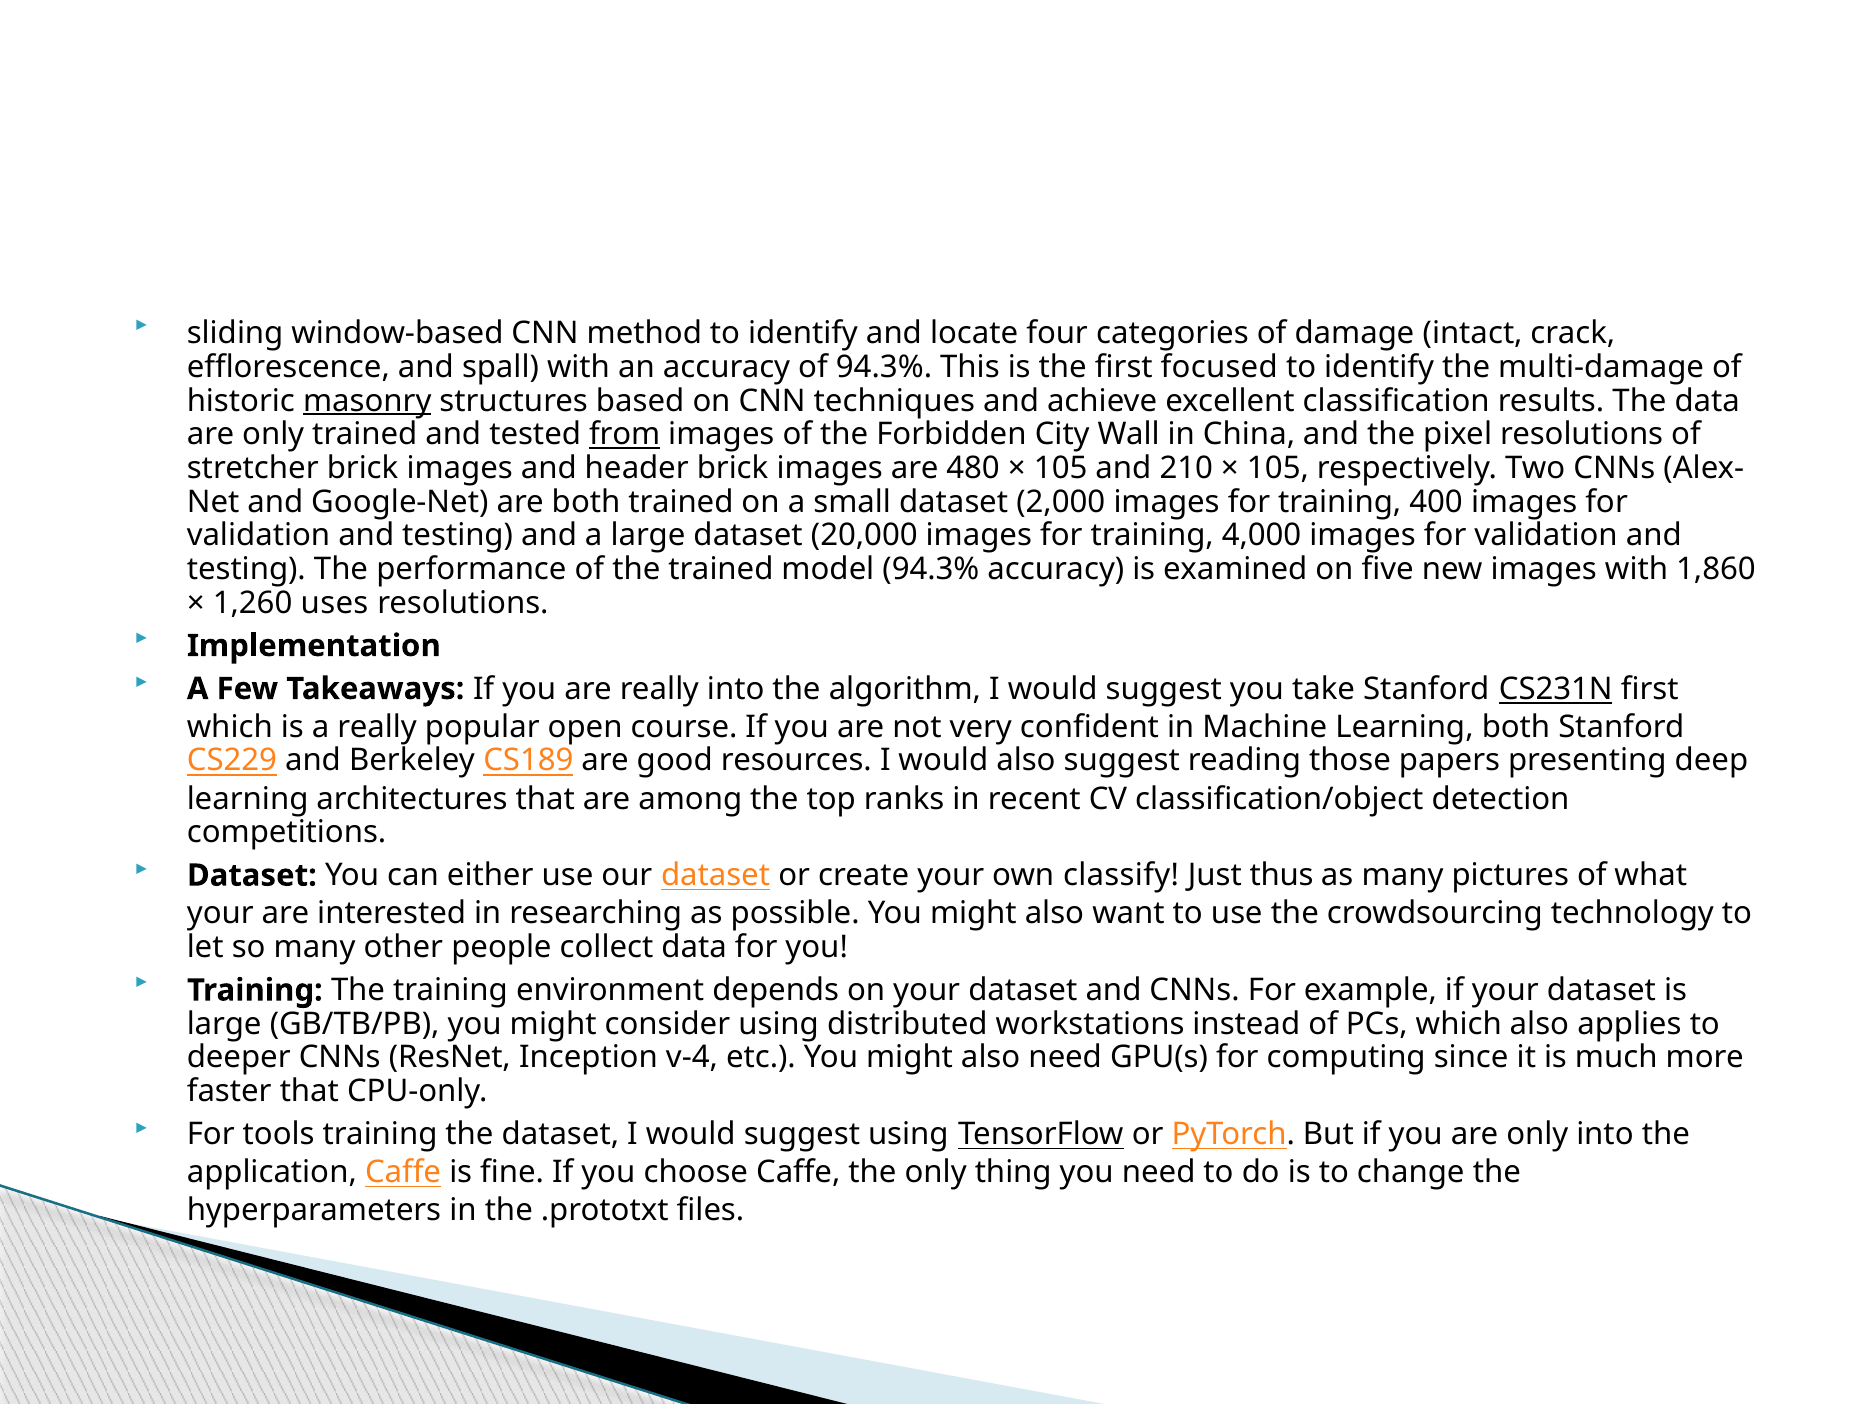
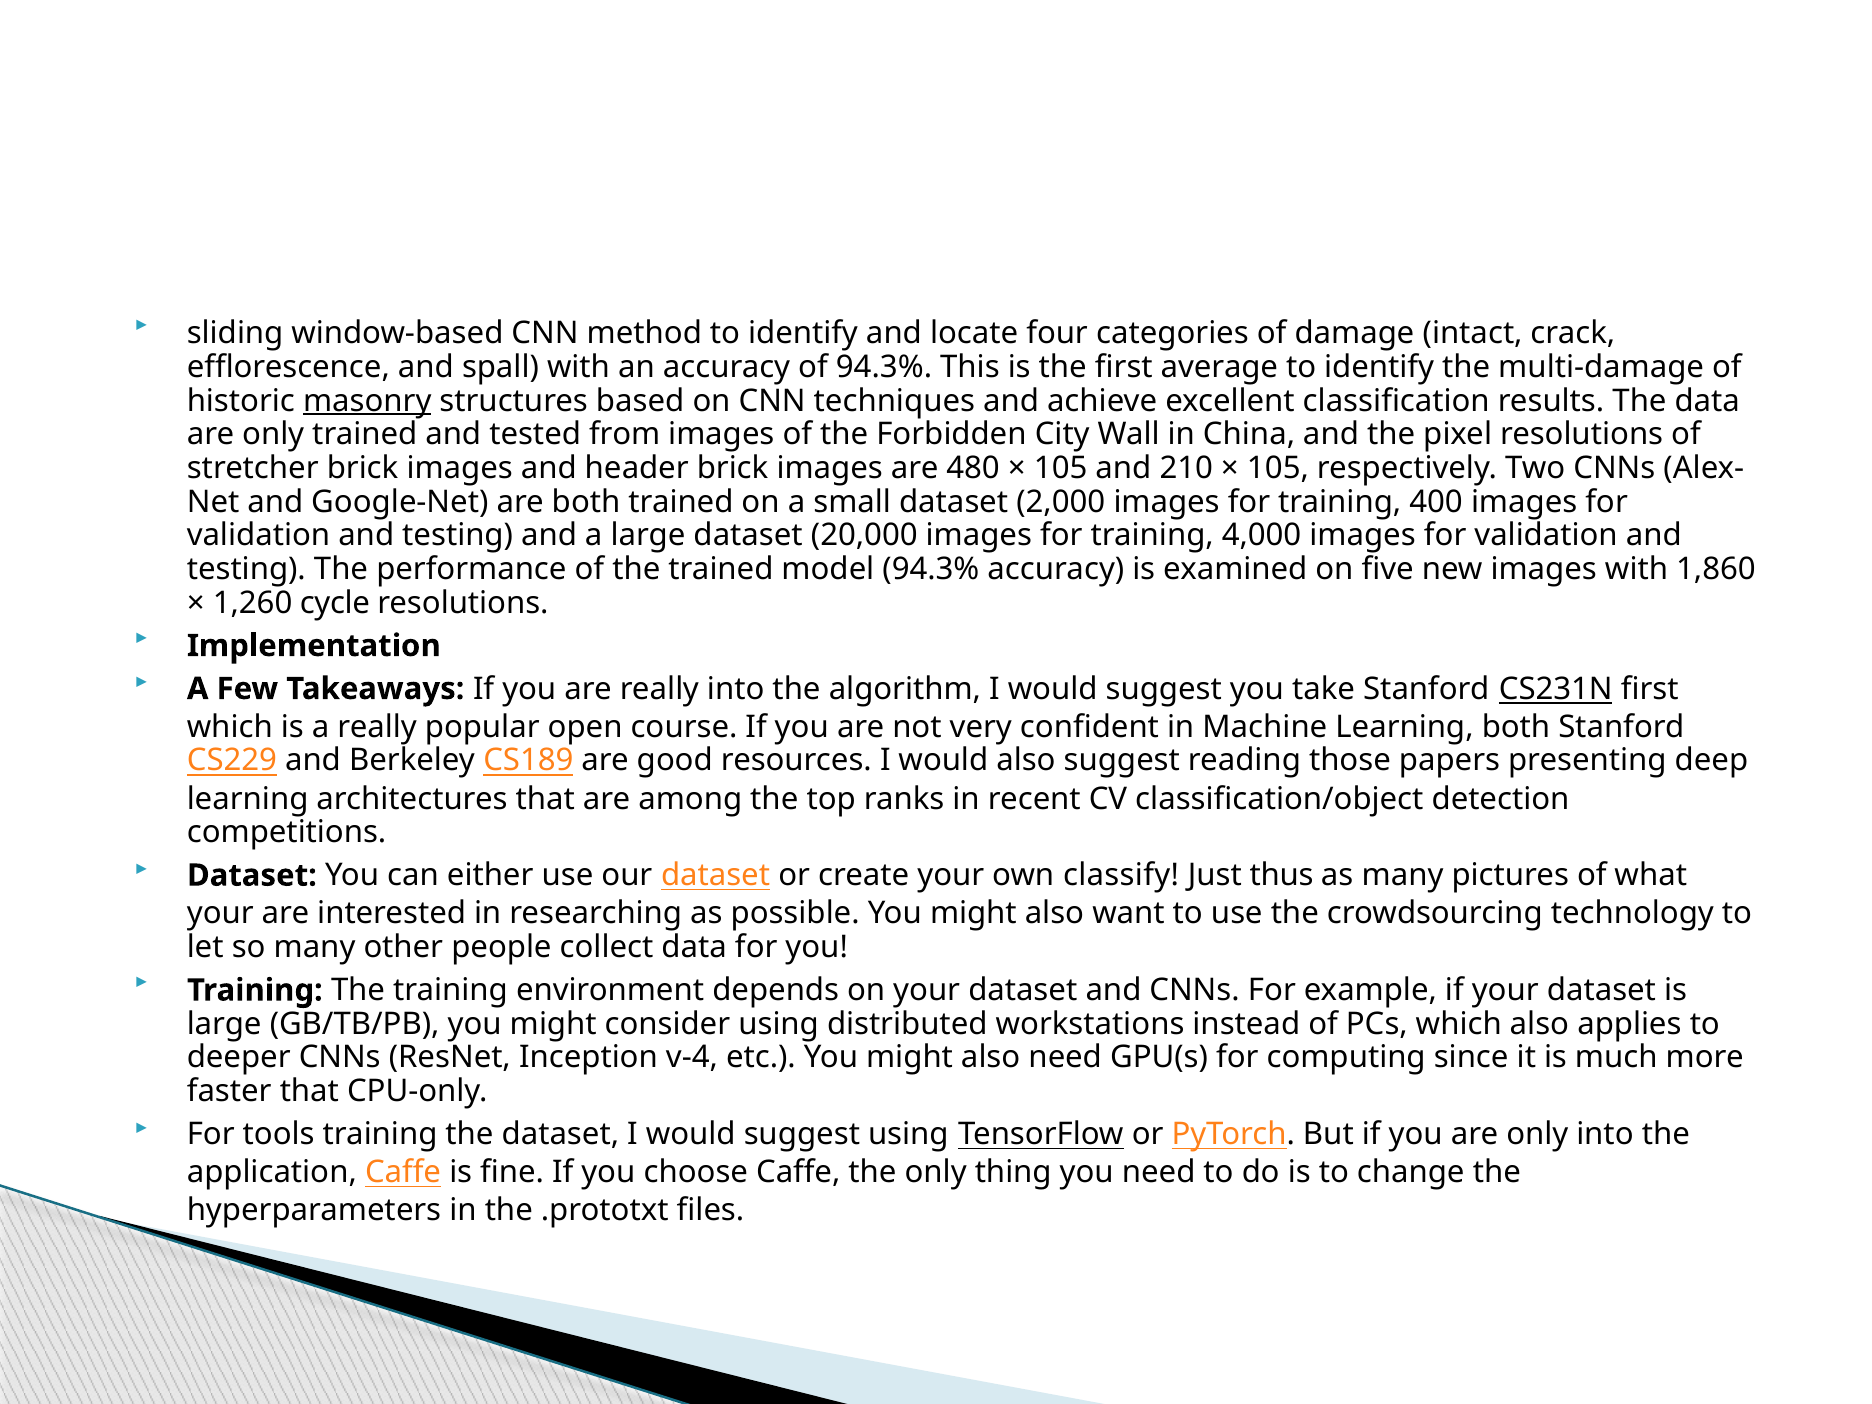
focused: focused -> average (1219, 367)
from underline: present -> none (625, 434)
uses: uses -> cycle (335, 603)
